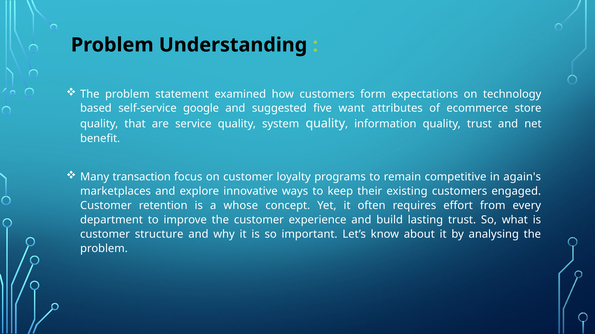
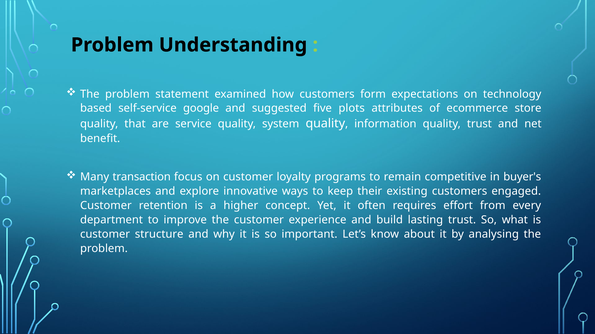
want: want -> plots (352, 109)
again's: again's -> buyer's (522, 177)
whose: whose -> higher (241, 206)
